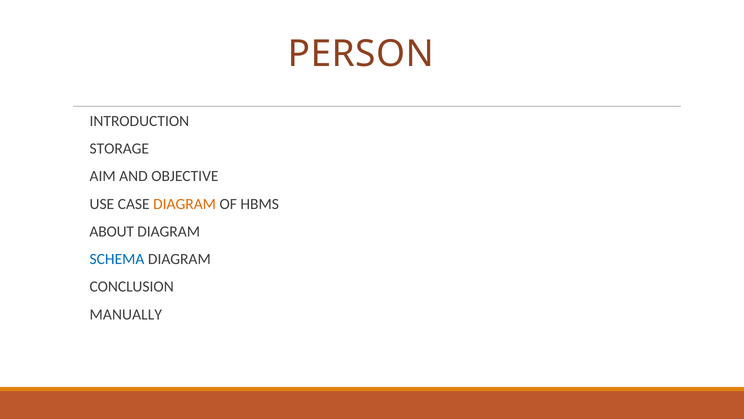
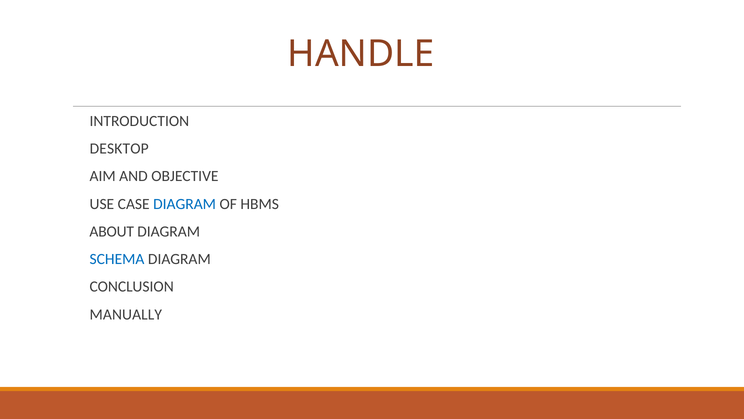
PERSON: PERSON -> HANDLE (361, 54)
STORAGE: STORAGE -> DESKTOP (119, 148)
DIAGRAM colour: orange -> blue (185, 204)
